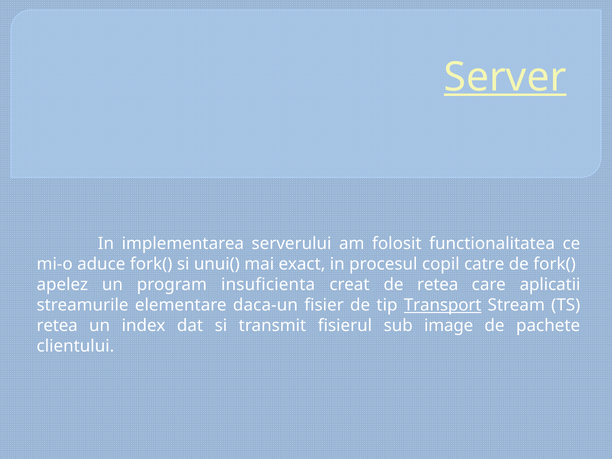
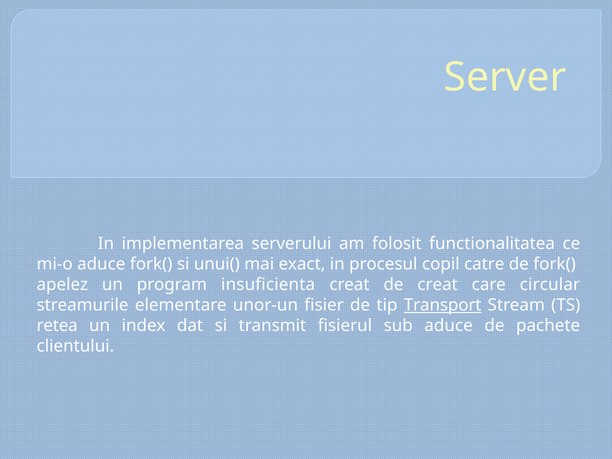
Server underline: present -> none (505, 77)
de retea: retea -> creat (438, 285)
aplicatii: aplicatii -> circular (550, 285)
daca-un: daca-un -> unor-un (266, 305)
sub image: image -> aduce (449, 326)
